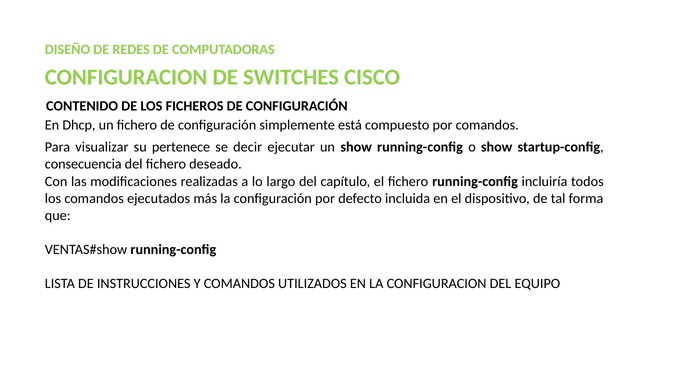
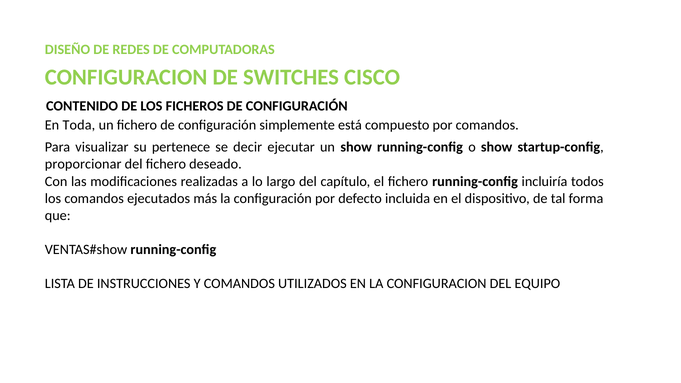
Dhcp: Dhcp -> Toda (79, 125)
consecuencia: consecuencia -> proporcionar (83, 164)
